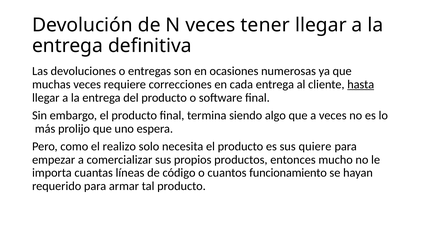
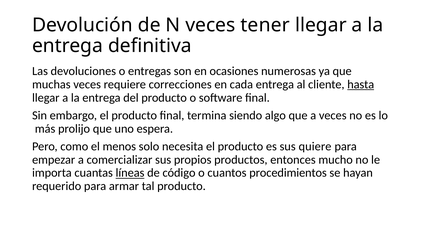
realizo: realizo -> menos (119, 146)
líneas underline: none -> present (130, 173)
funcionamiento: funcionamiento -> procedimientos (288, 173)
